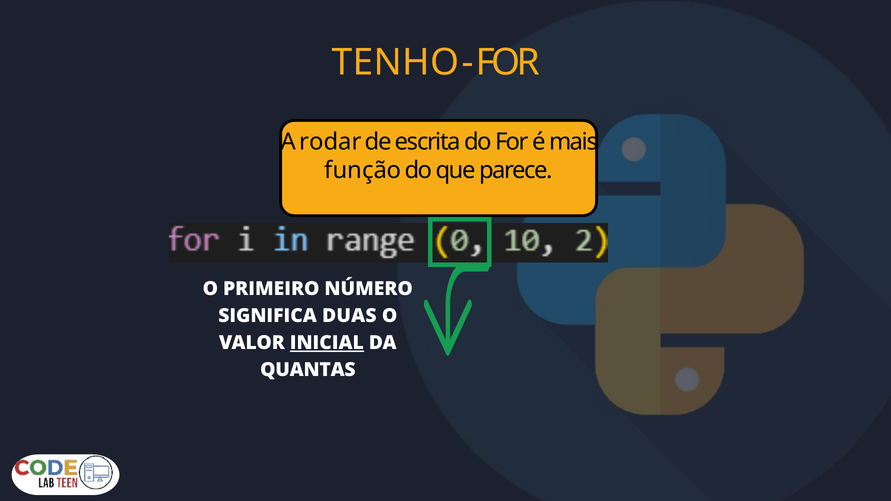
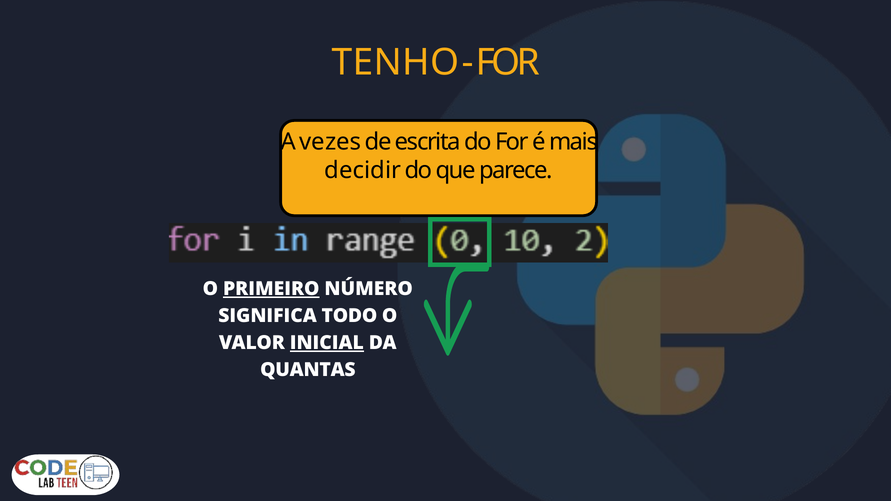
rodar: rodar -> vezes (330, 142)
função: função -> decidir (363, 170)
PRIMEIRO underline: none -> present (271, 289)
DUAS: DUAS -> TODO (349, 316)
